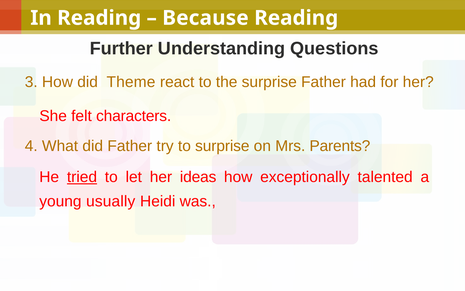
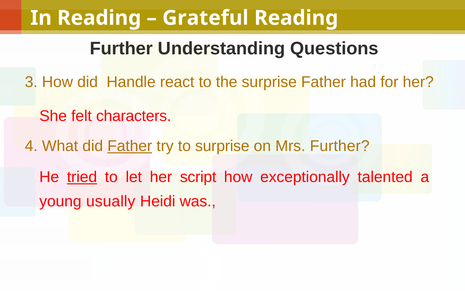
Because: Because -> Grateful (205, 18)
Theme: Theme -> Handle (131, 82)
Father underline: none -> present (130, 146)
Mrs Parents: Parents -> Further (340, 146)
ideas: ideas -> script (198, 177)
